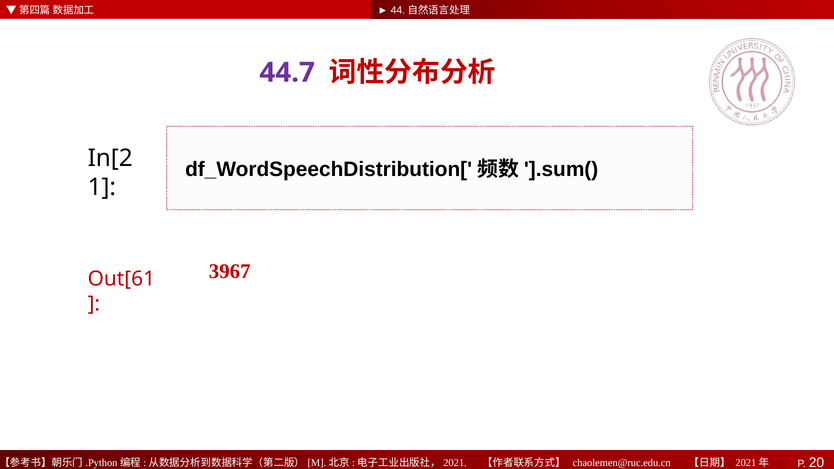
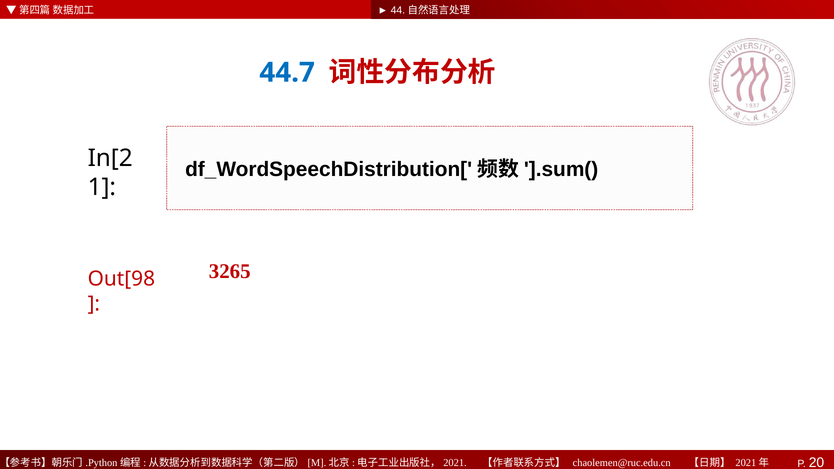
44.7 colour: purple -> blue (287, 72)
3967: 3967 -> 3265 (230, 272)
Out[61: Out[61 -> Out[98 (121, 279)
